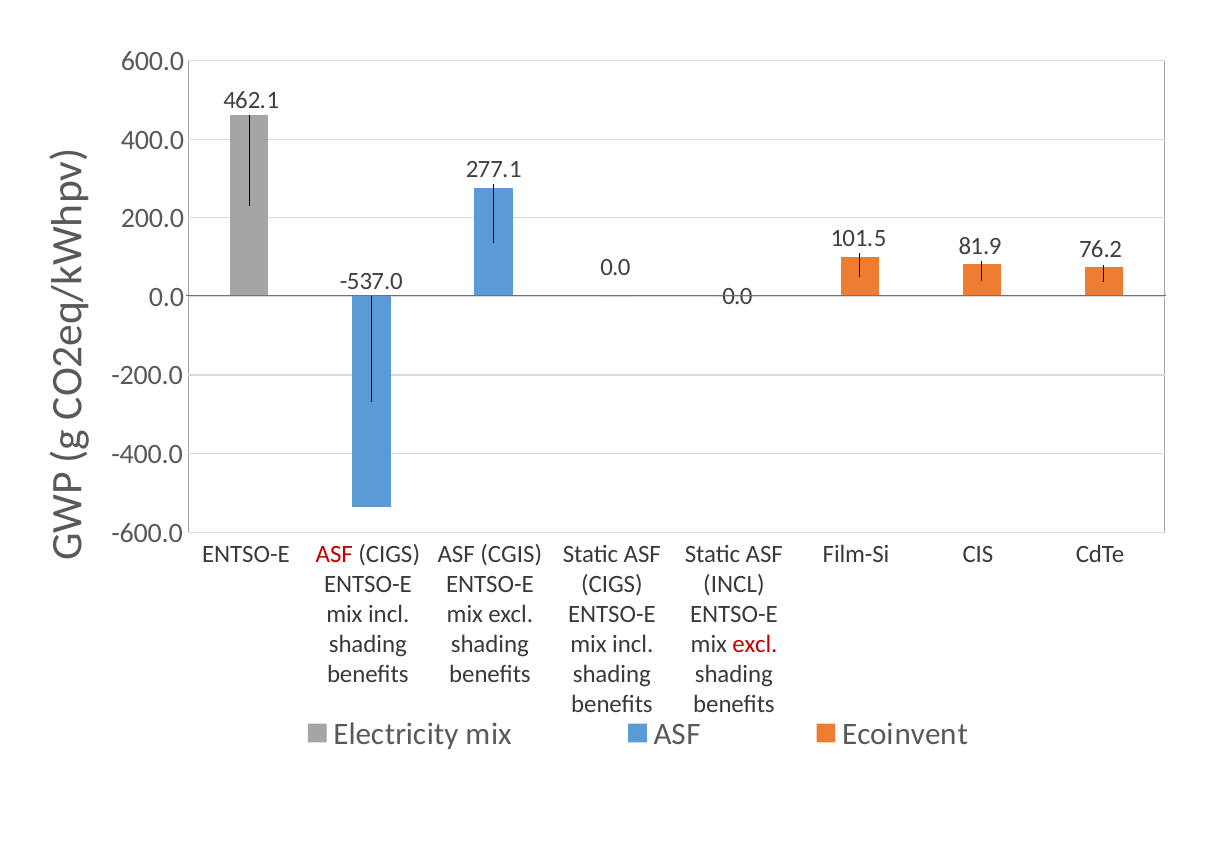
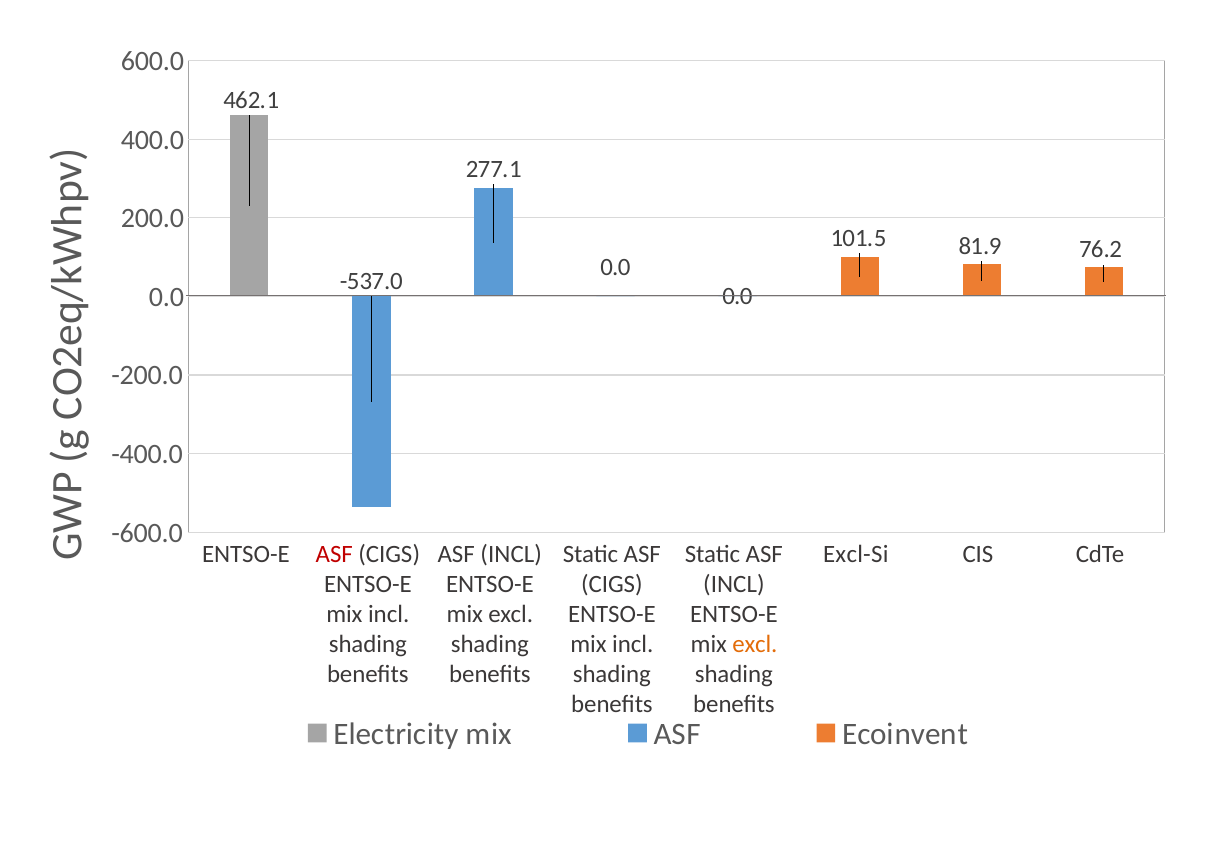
CGIS: CGIS -> INCL (511, 555)
Film-Si: Film-Si -> Excl-Si (856, 555)
excl colour: red -> orange (755, 644)
